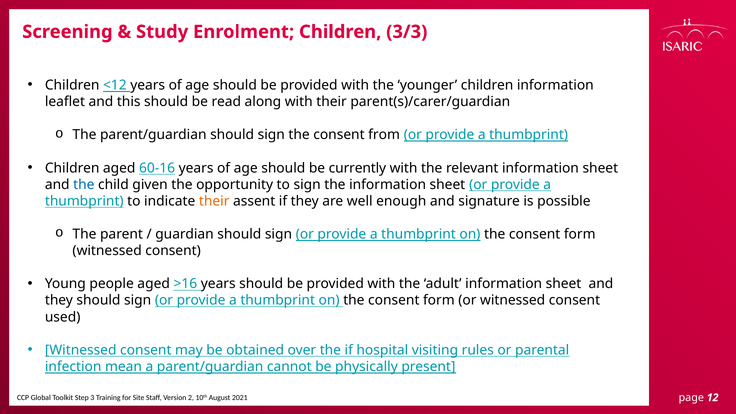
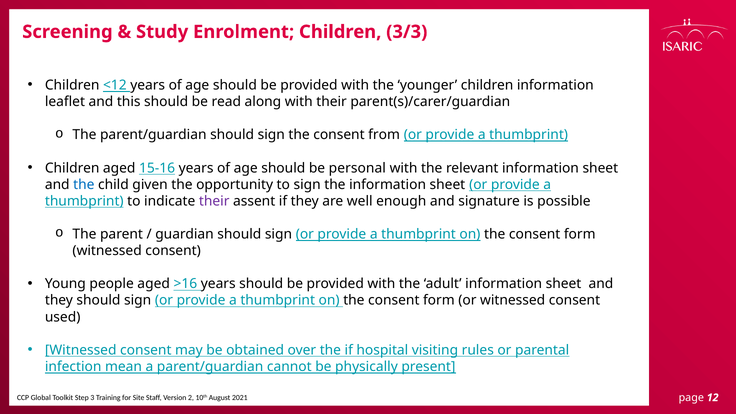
60-16: 60-16 -> 15-16 (157, 168)
currently: currently -> personal (357, 168)
their colour: orange -> purple (214, 201)
